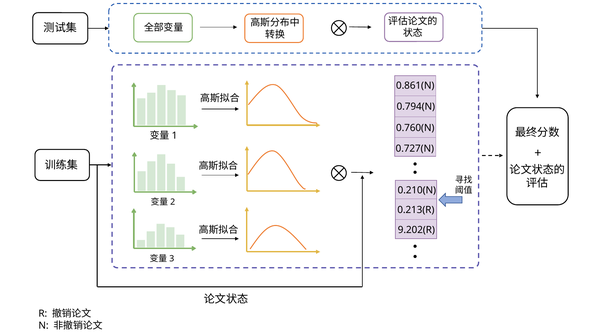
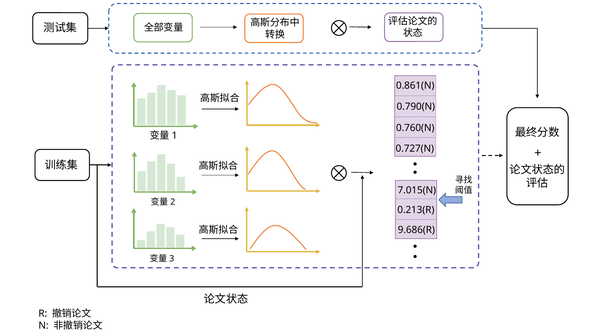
0.794(N: 0.794(N -> 0.790(N (416, 106)
0.210(N: 0.210(N -> 7.015(N (417, 190)
9.202(R: 9.202(R -> 9.686(R (416, 230)
